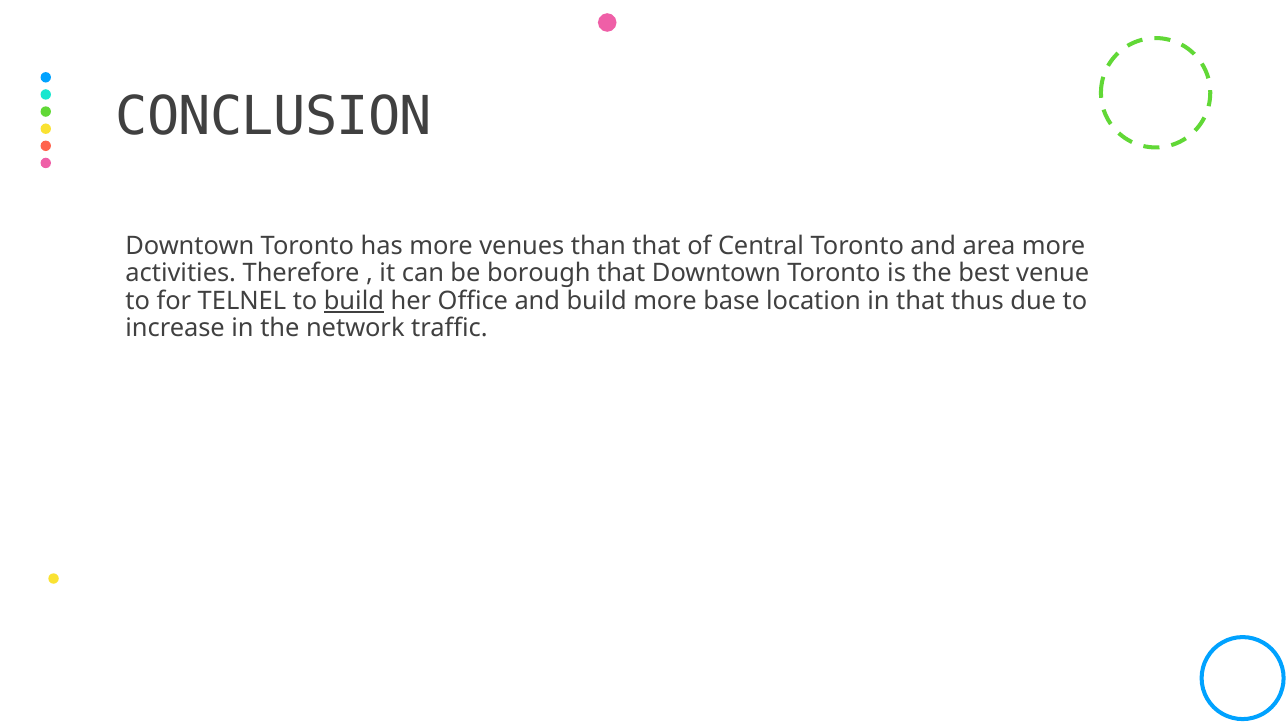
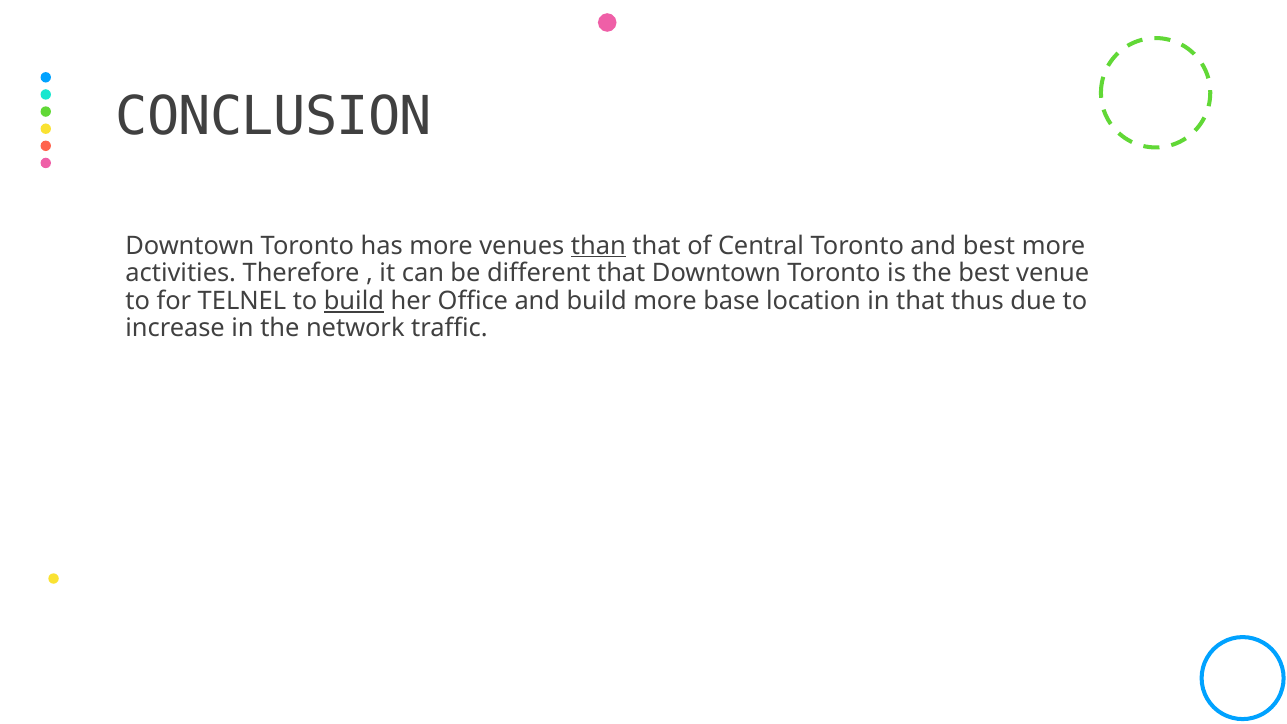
than underline: none -> present (598, 246)
and area: area -> best (989, 246)
borough: borough -> different (539, 273)
